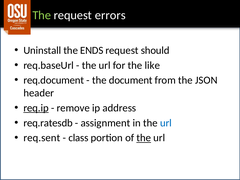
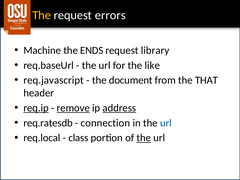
The colour: light green -> yellow (42, 15)
Uninstall: Uninstall -> Machine (42, 50)
should: should -> library (155, 50)
req.document: req.document -> req.javascript (54, 80)
JSON: JSON -> THAT (206, 80)
remove underline: none -> present (73, 108)
address underline: none -> present (119, 108)
assignment: assignment -> connection (105, 123)
req.sent: req.sent -> req.local (42, 138)
